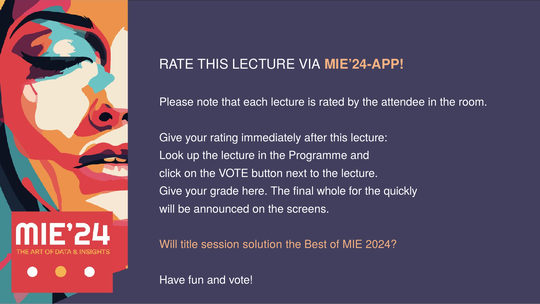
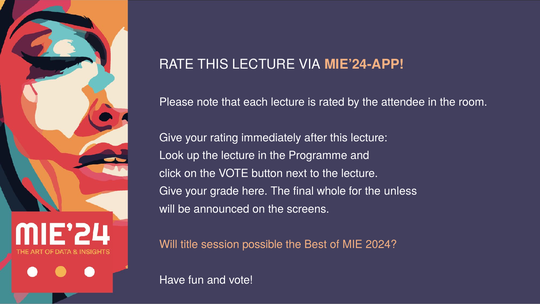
quickly: quickly -> unless (400, 191)
solution: solution -> possible (263, 244)
